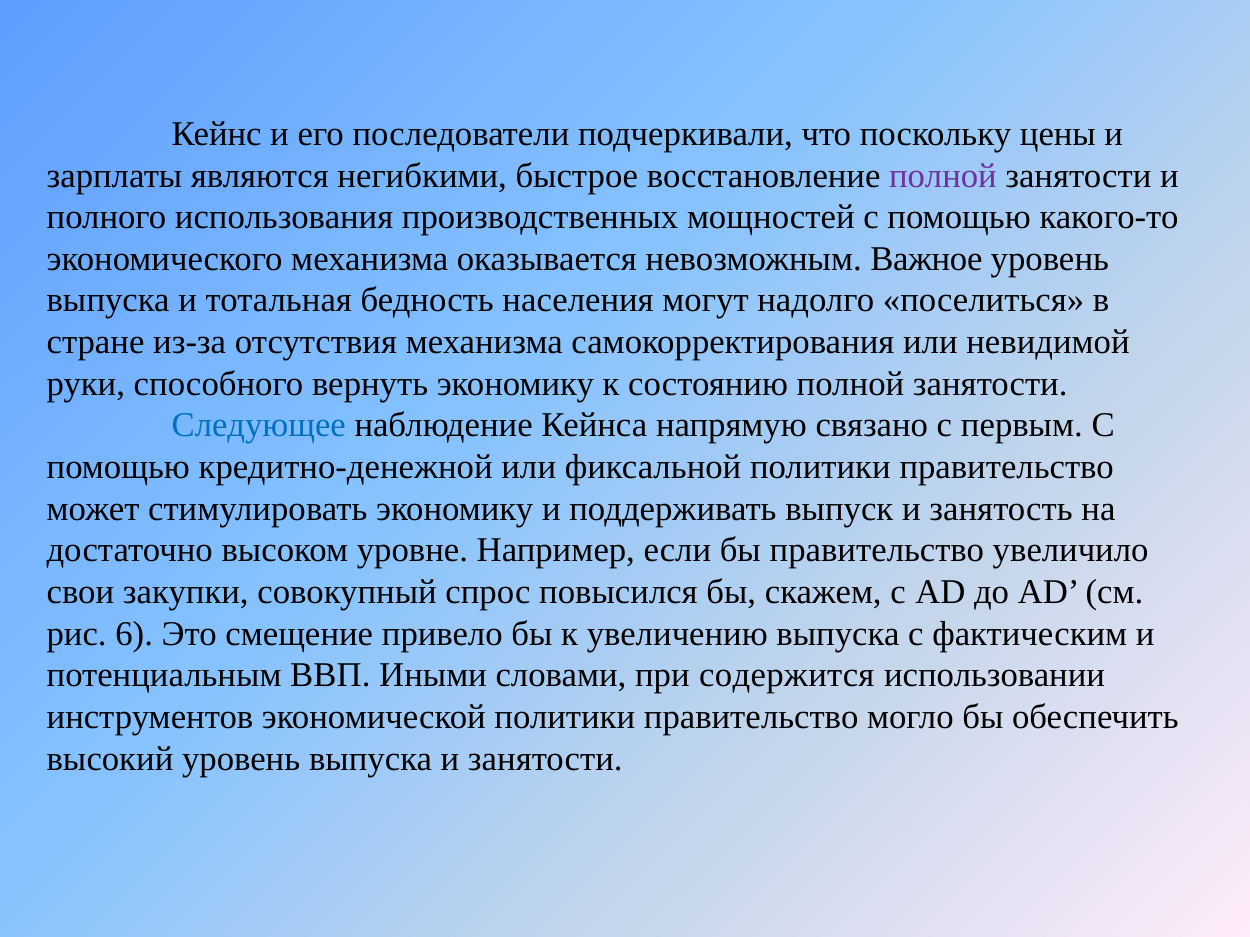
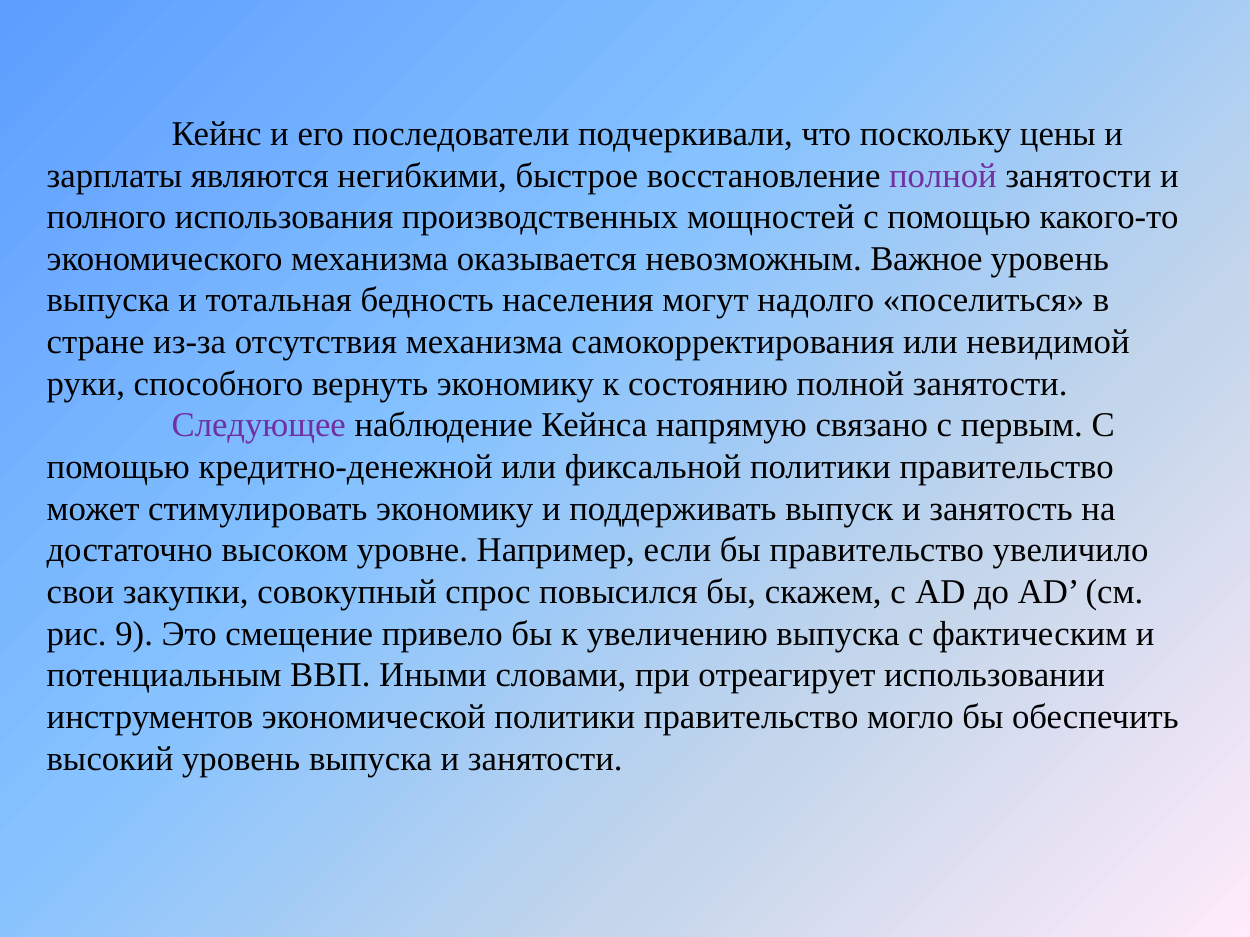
Следующее colour: blue -> purple (259, 426)
6: 6 -> 9 (134, 634)
содержится: содержится -> отреагирует (787, 676)
